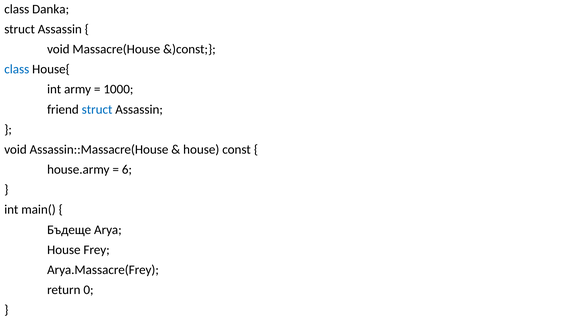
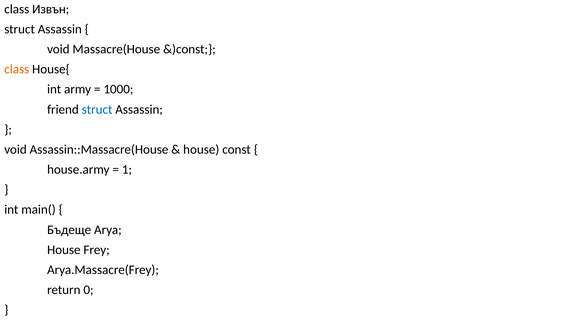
Danka: Danka -> Извън (51, 9)
class colour: blue -> orange (17, 69)
6: 6 -> 1 (127, 170)
